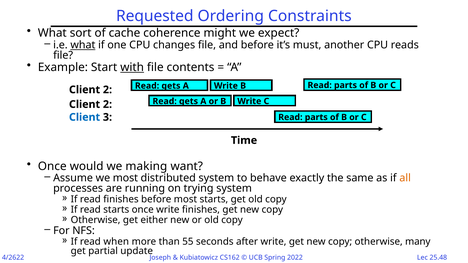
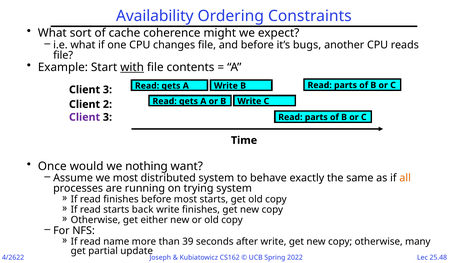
Requested: Requested -> Availability (155, 16)
what underline: present -> none (83, 45)
must: must -> bugs (307, 45)
2: 2 -> 3 (107, 90)
Client colour: blue -> purple (85, 117)
making: making -> nothing (146, 166)
starts once: once -> back (143, 210)
when: when -> name (116, 242)
55: 55 -> 39 (188, 242)
